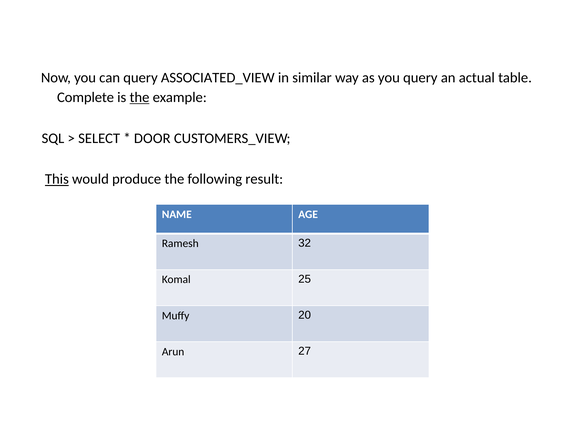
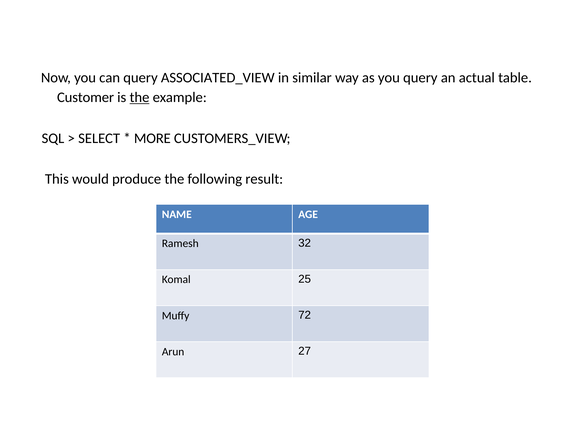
Complete: Complete -> Customer (86, 98)
DOOR: DOOR -> MORE (152, 138)
This underline: present -> none (57, 179)
20: 20 -> 72 (305, 316)
